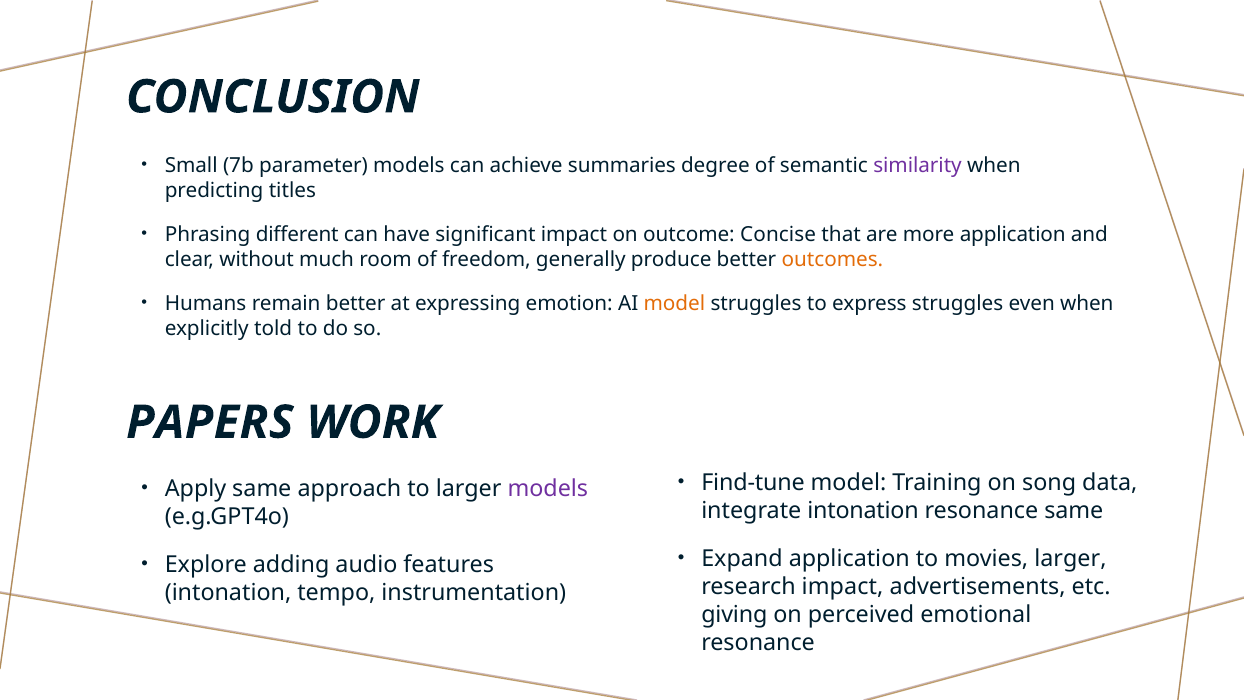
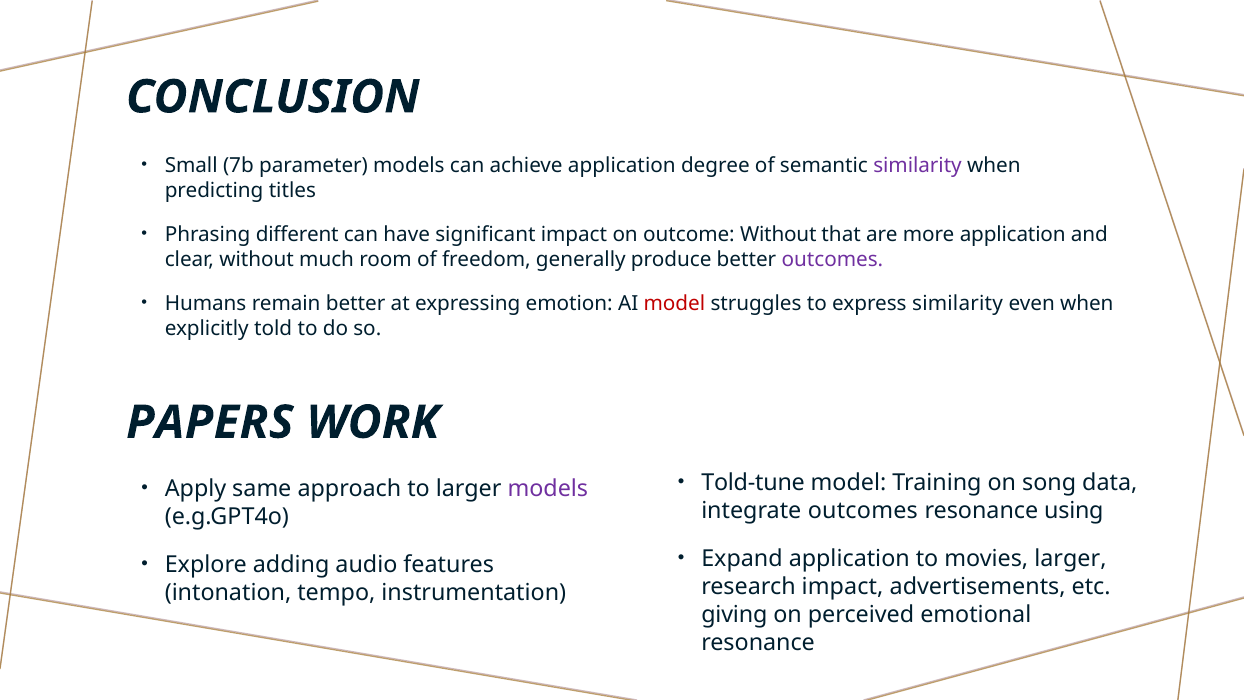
achieve summaries: summaries -> application (622, 165)
outcome Concise: Concise -> Without (778, 235)
outcomes colour: orange -> purple (832, 259)
model colour: orange -> red (674, 304)
express struggles: struggles -> similarity (958, 304)
Find-tune: Find-tune -> Told-tune (753, 483)
integrate intonation: intonation -> outcomes (863, 511)
resonance same: same -> using (1074, 511)
